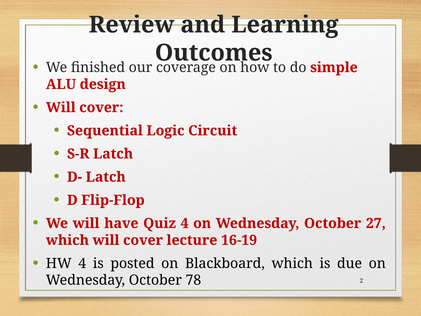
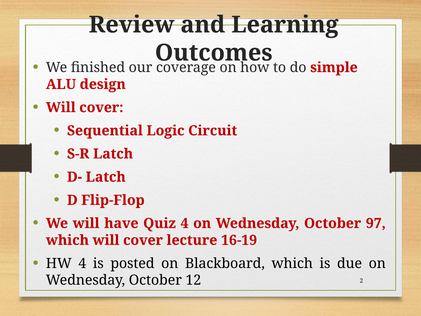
27: 27 -> 97 (376, 223)
78: 78 -> 12 (193, 280)
